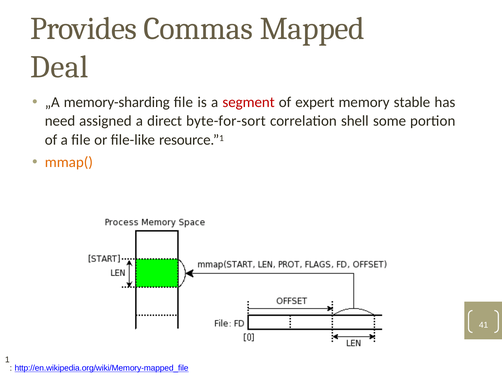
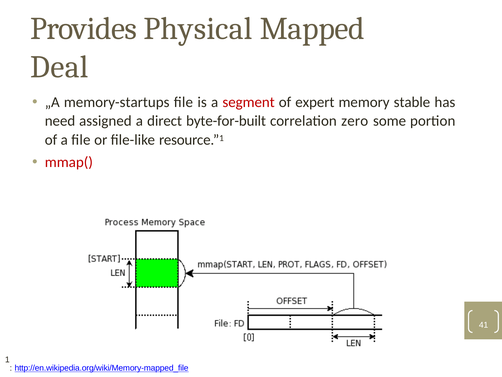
Commas: Commas -> Physical (198, 29)
memory-sharding: memory-sharding -> memory-startups (117, 102)
byte-for-sort: byte-for-sort -> byte-for-built (226, 121)
shell: shell -> zero (355, 121)
mmap( colour: orange -> red (69, 162)
